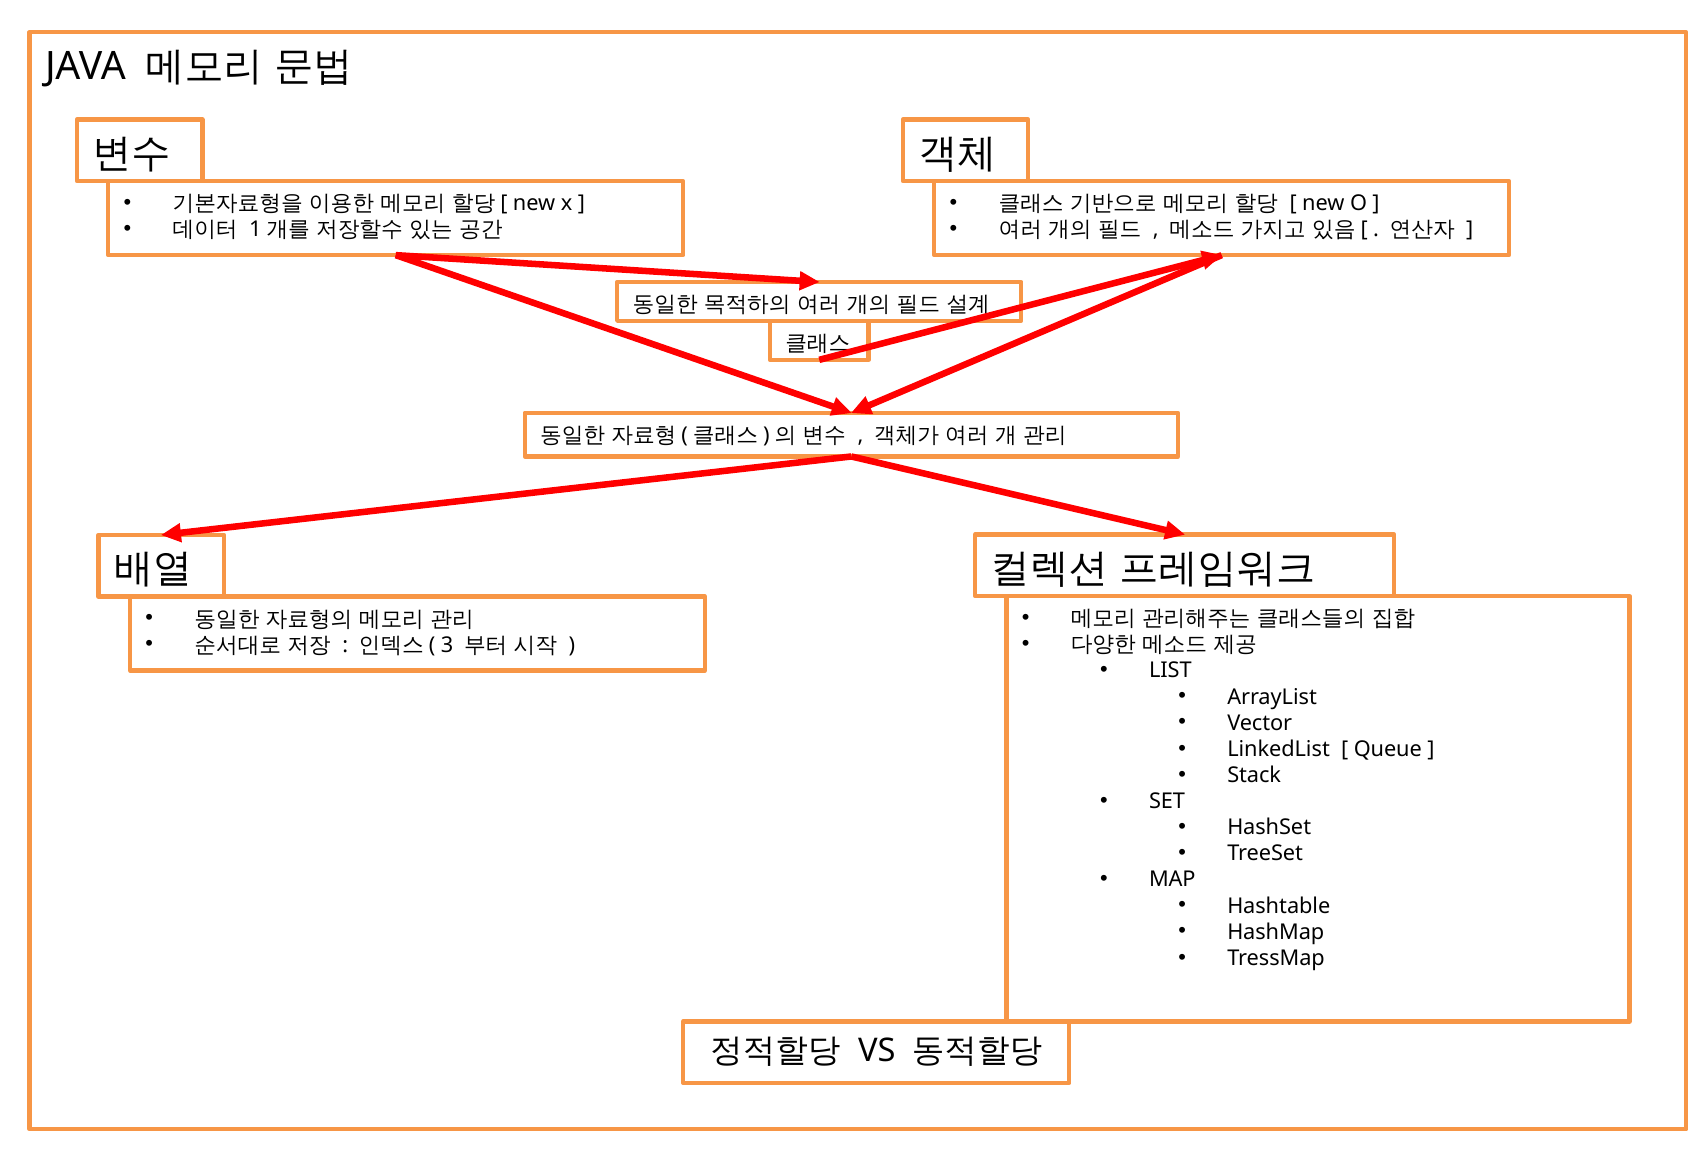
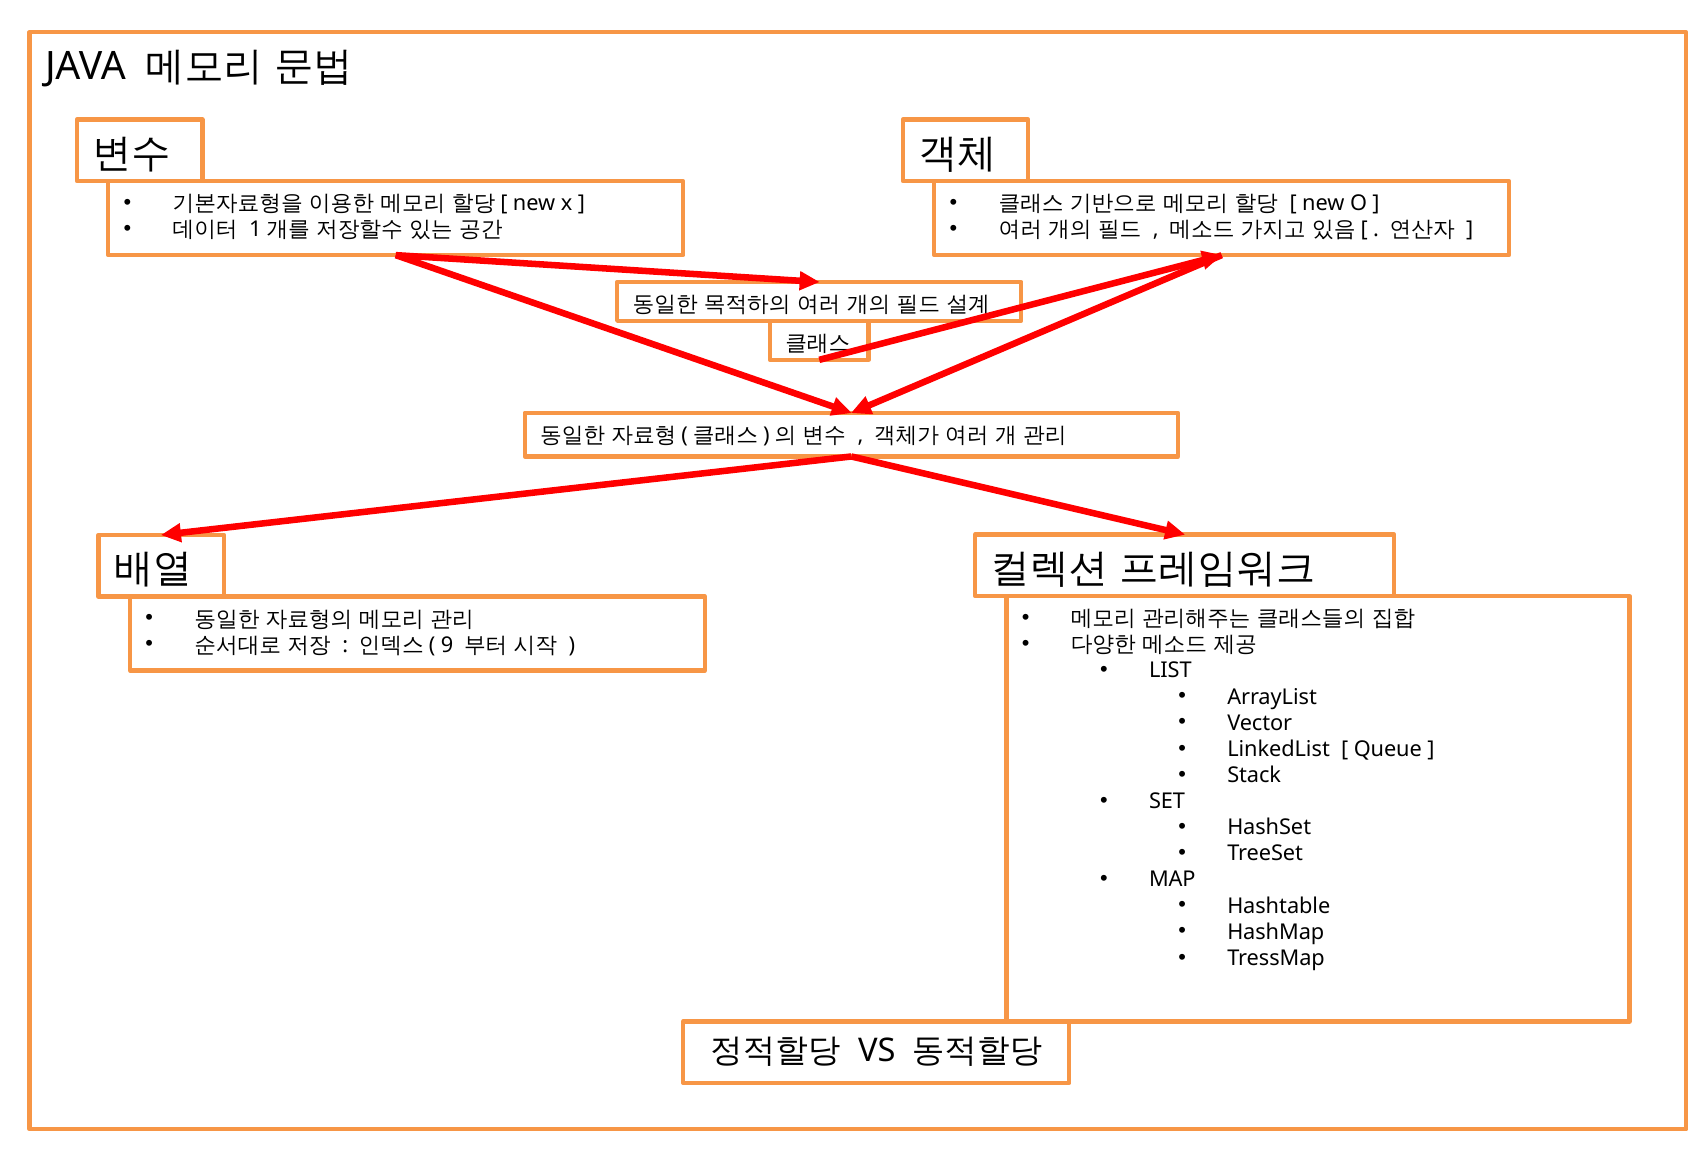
3: 3 -> 9 (447, 645)
